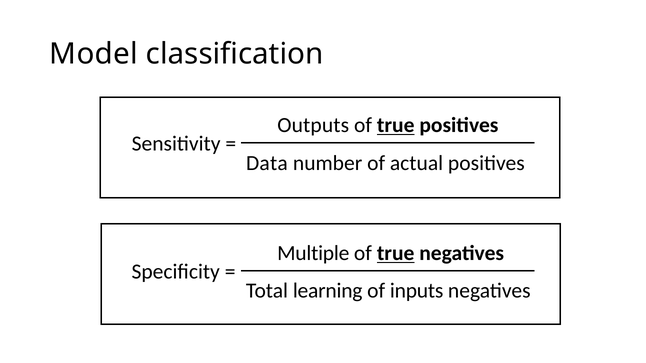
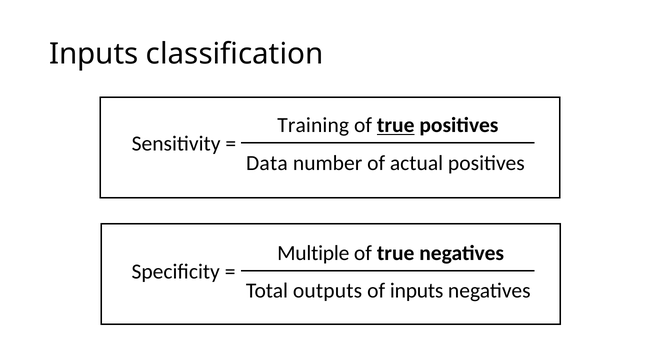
Model: Model -> Inputs (94, 54)
Outputs: Outputs -> Training (313, 125)
true underline: present -> none (396, 253)
learning: learning -> outputs (327, 291)
